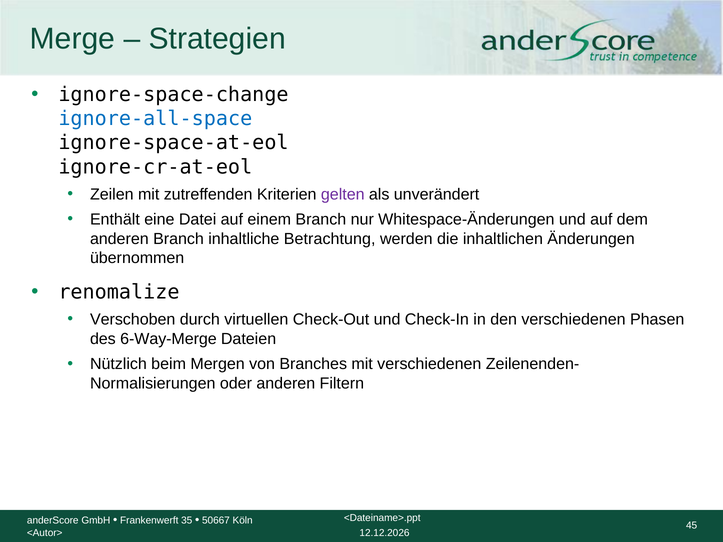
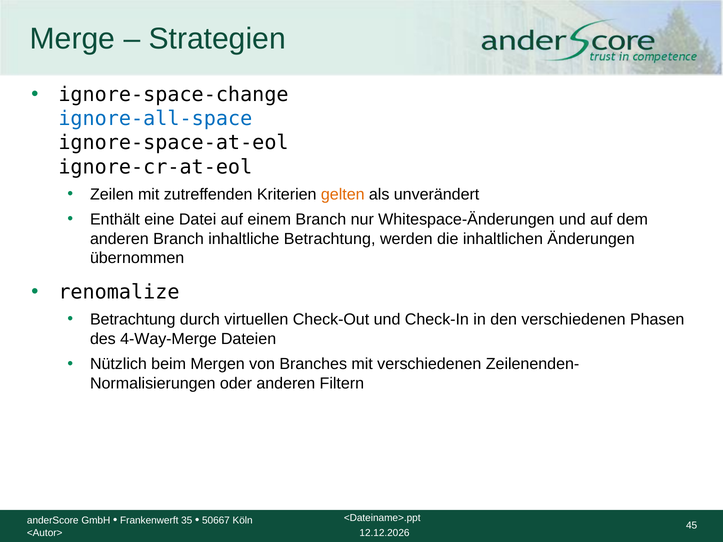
gelten colour: purple -> orange (343, 194)
Verschoben: Verschoben -> Betrachtung (133, 320)
6-Way-Merge: 6-Way-Merge -> 4-Way-Merge (168, 339)
